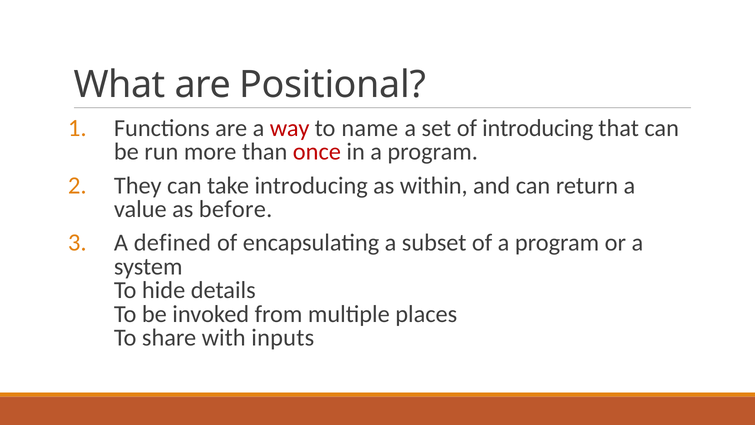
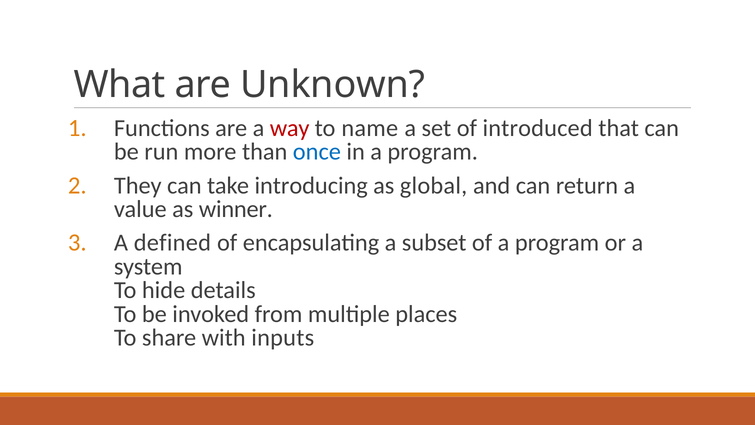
Positional: Positional -> Unknown (333, 85)
of introducing: introducing -> introduced (538, 128)
once colour: red -> blue (317, 152)
within: within -> global (434, 185)
before: before -> winner (236, 209)
